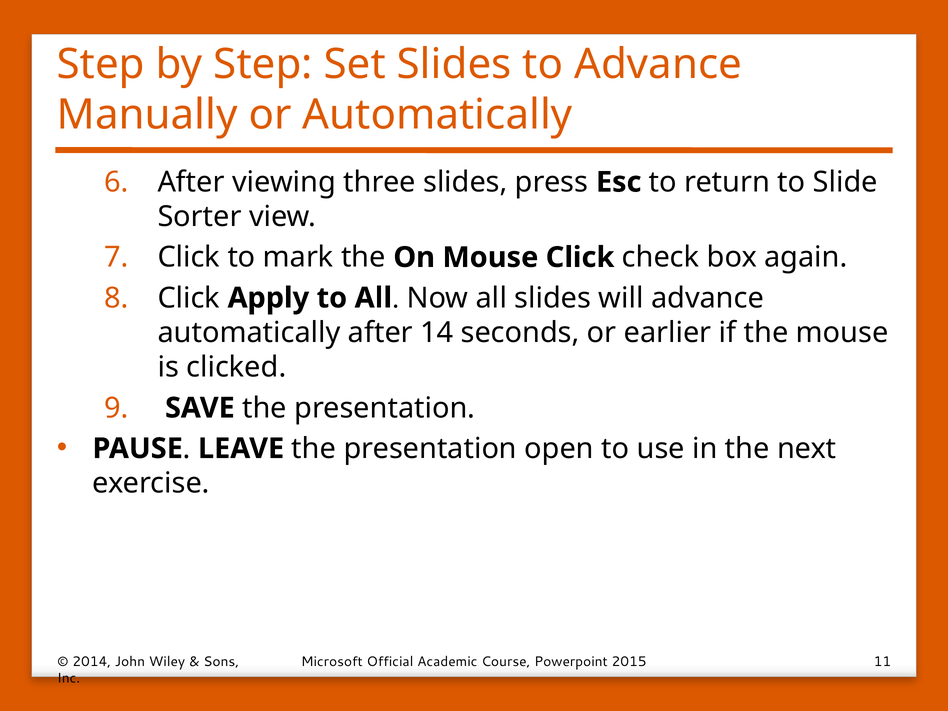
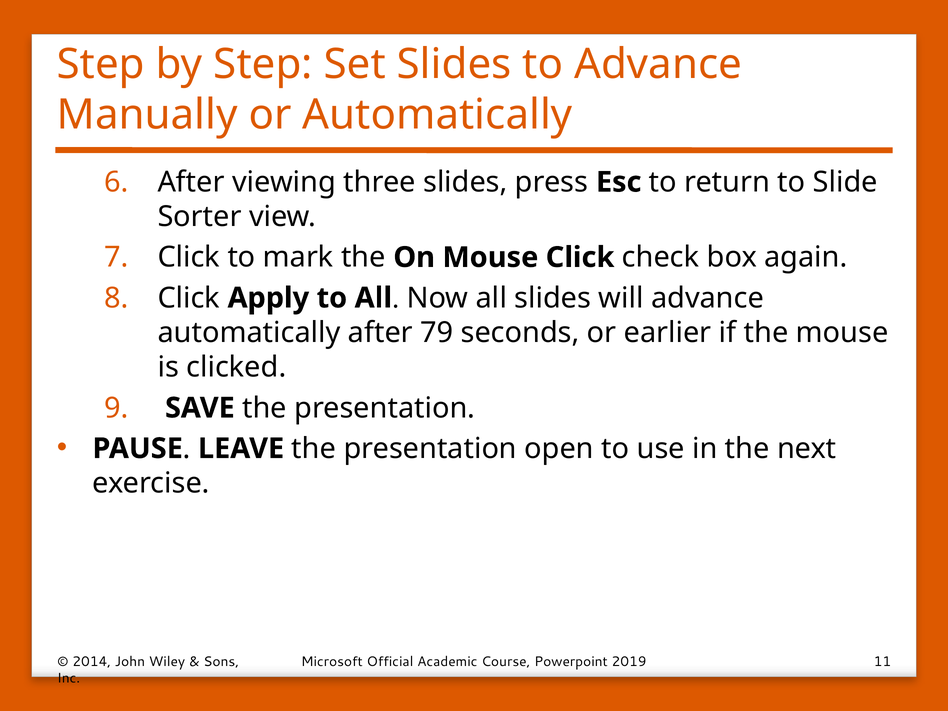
14: 14 -> 79 (437, 333)
2015: 2015 -> 2019 (629, 661)
